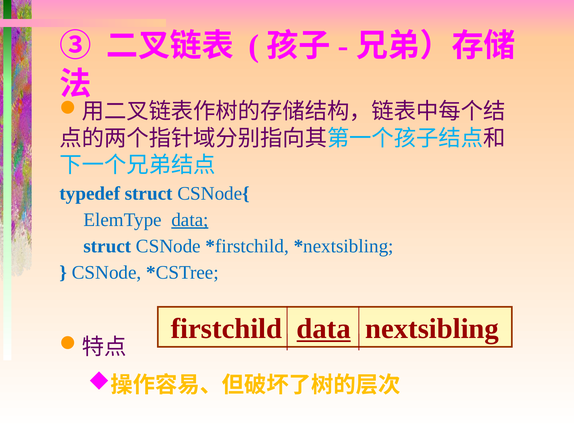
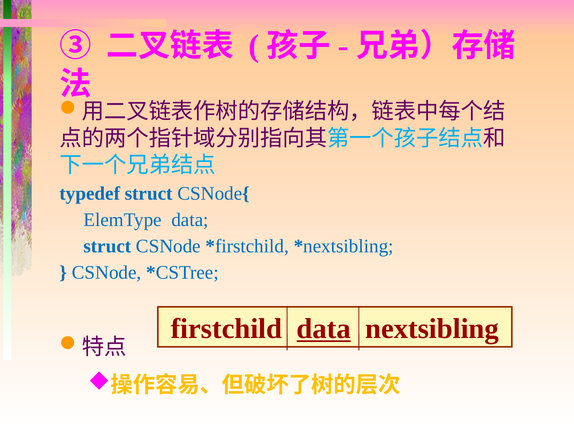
data underline: present -> none (190, 220)
